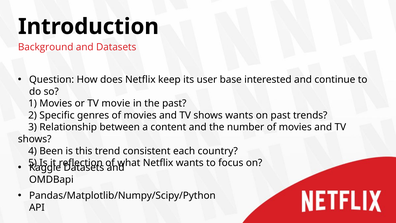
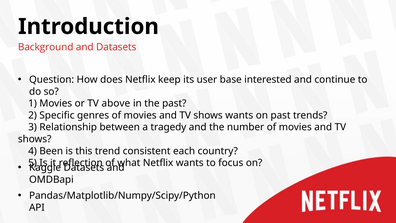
movie: movie -> above (116, 103)
content: content -> tragedy (168, 127)
